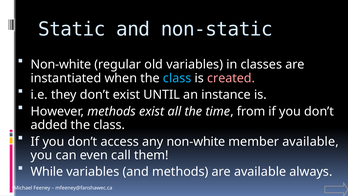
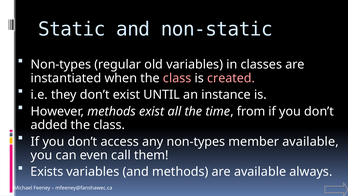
Non-white: Non-white -> Non-types (61, 65)
class colour: light blue -> pink (177, 78)
any non-white: non-white -> non-types (196, 141)
While: While -> Exists (47, 172)
